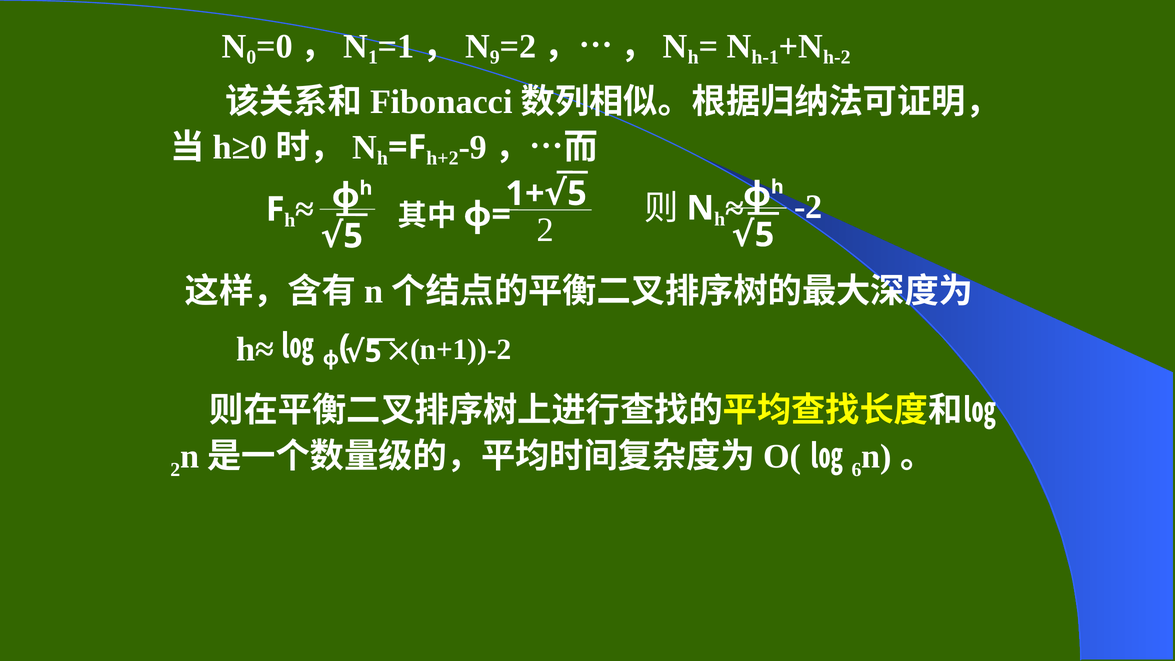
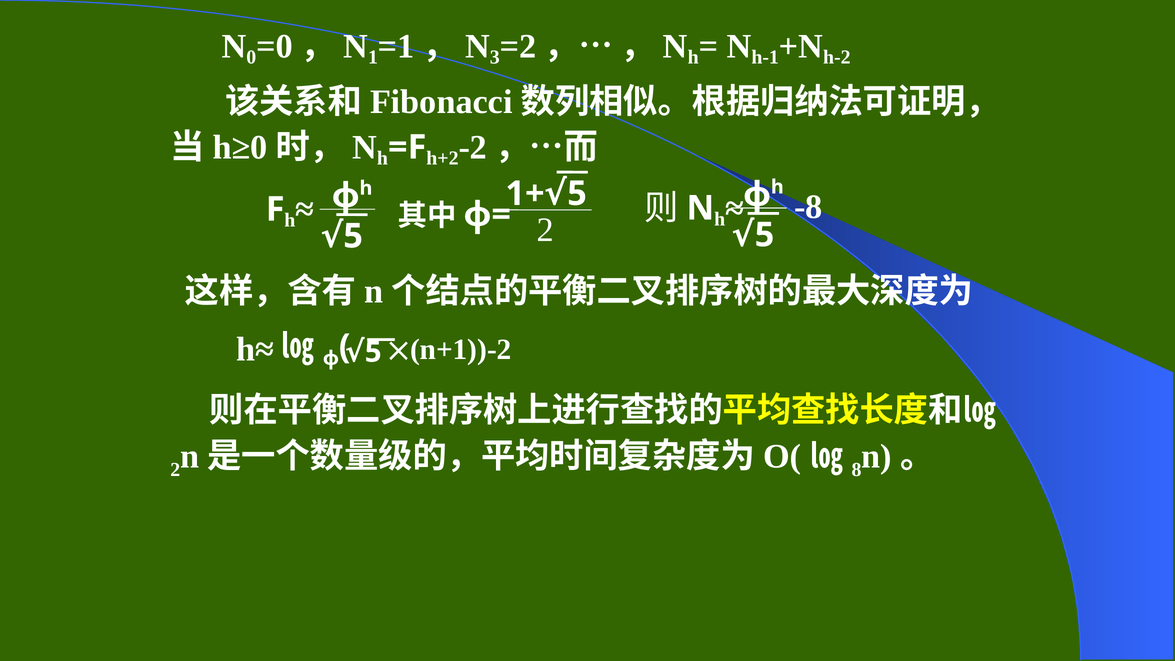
9: 9 -> 3 (495, 57)
-9: -9 -> -2 (473, 147)
-2: -2 -> -8 (808, 207)
6: 6 -> 8 (857, 470)
